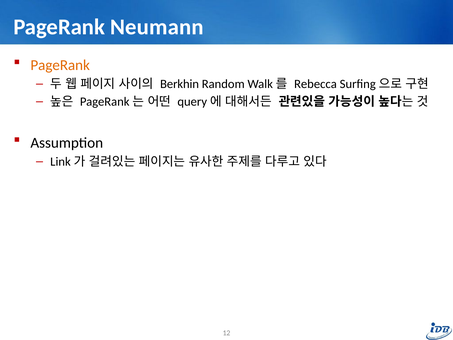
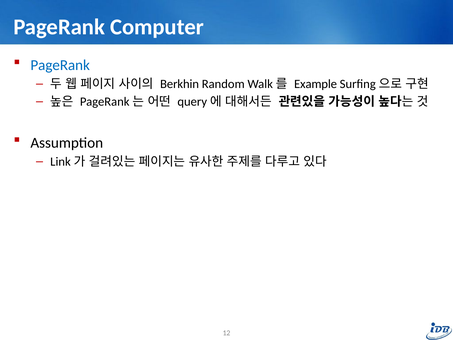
Neumann: Neumann -> Computer (157, 27)
PageRank colour: orange -> blue (60, 65)
Rebecca: Rebecca -> Example (316, 84)
